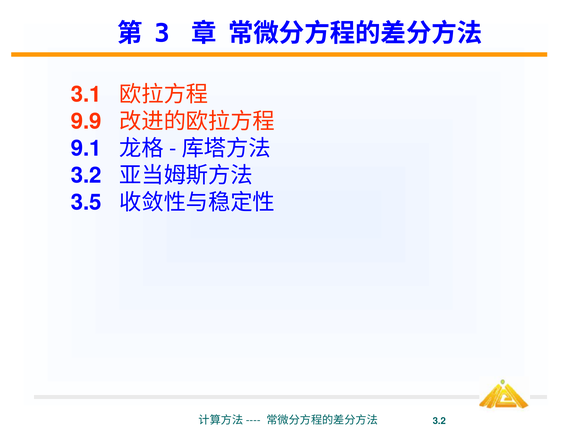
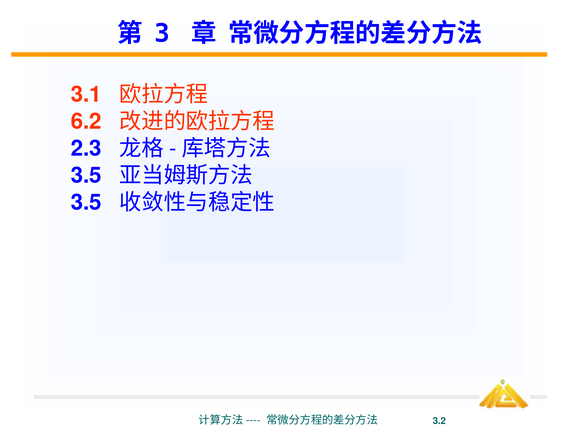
9.9: 9.9 -> 6.2 (86, 122)
9.1: 9.1 -> 2.3 (86, 149)
3.2: 3.2 -> 3.5 (86, 176)
